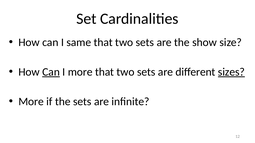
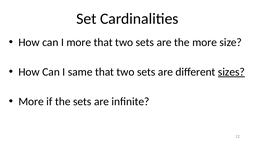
I same: same -> more (79, 42)
the show: show -> more (205, 42)
Can underline: present -> none (51, 72)
I more: more -> same (80, 72)
